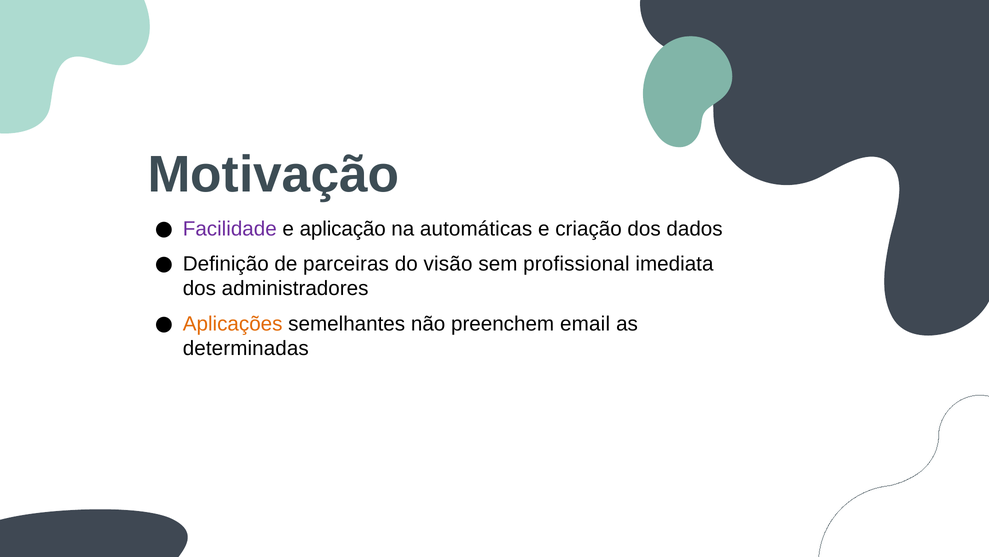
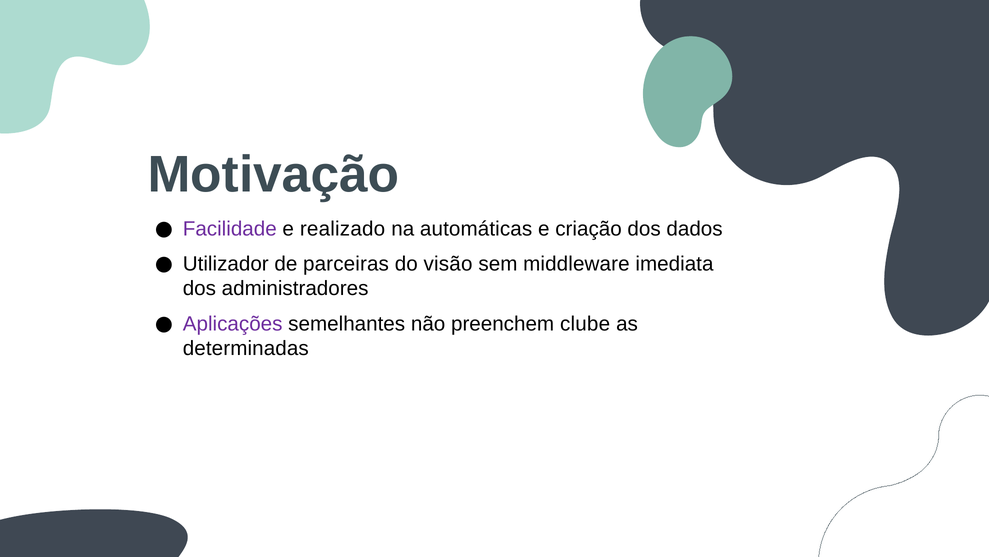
aplicação: aplicação -> realizado (343, 229)
Definição: Definição -> Utilizador (226, 264)
profissional: profissional -> middleware (576, 264)
Aplicações colour: orange -> purple (233, 323)
email: email -> clube (585, 323)
